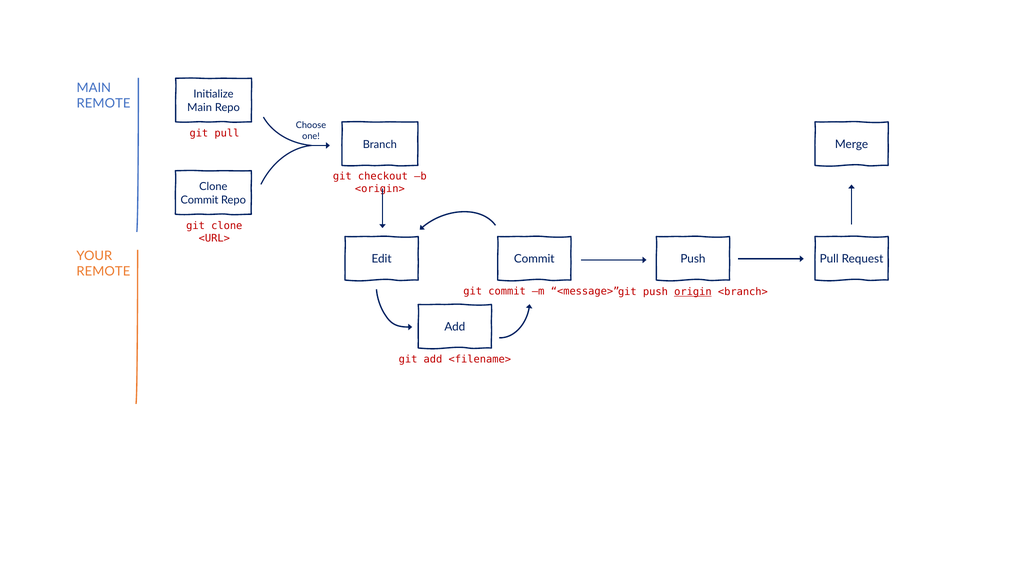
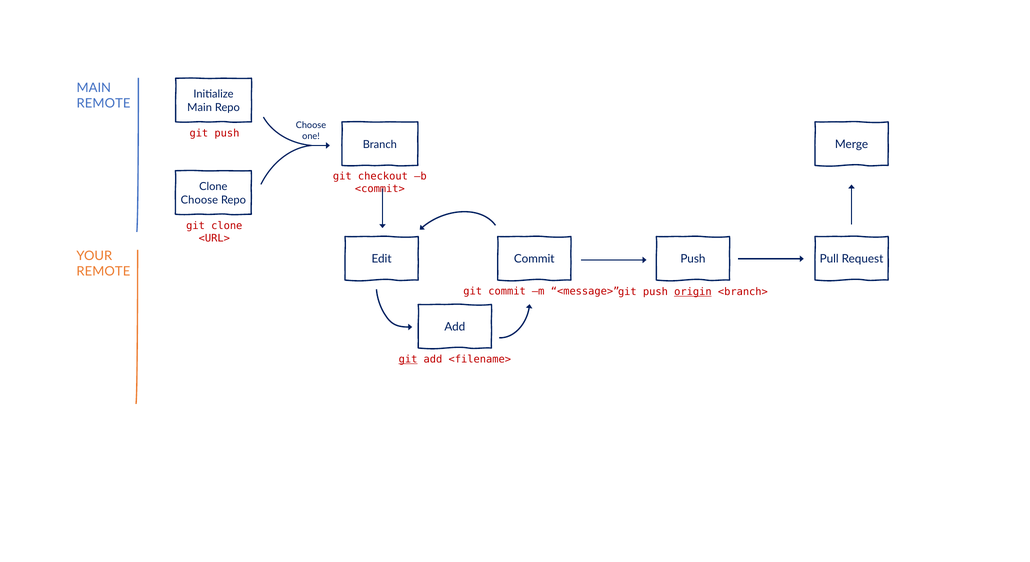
pull: pull -> push (227, 133)
<origin>: <origin> -> <commit> (380, 189)
Commit: Commit -> Choose (199, 200)
git underline: none -> present (408, 359)
